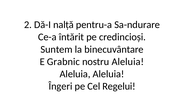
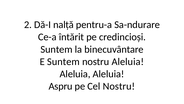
E Grabnic: Grabnic -> Suntem (63, 61)
Îngeri: Îngeri -> Aspru (61, 86)
Cel Regelui: Regelui -> Nostru (119, 86)
